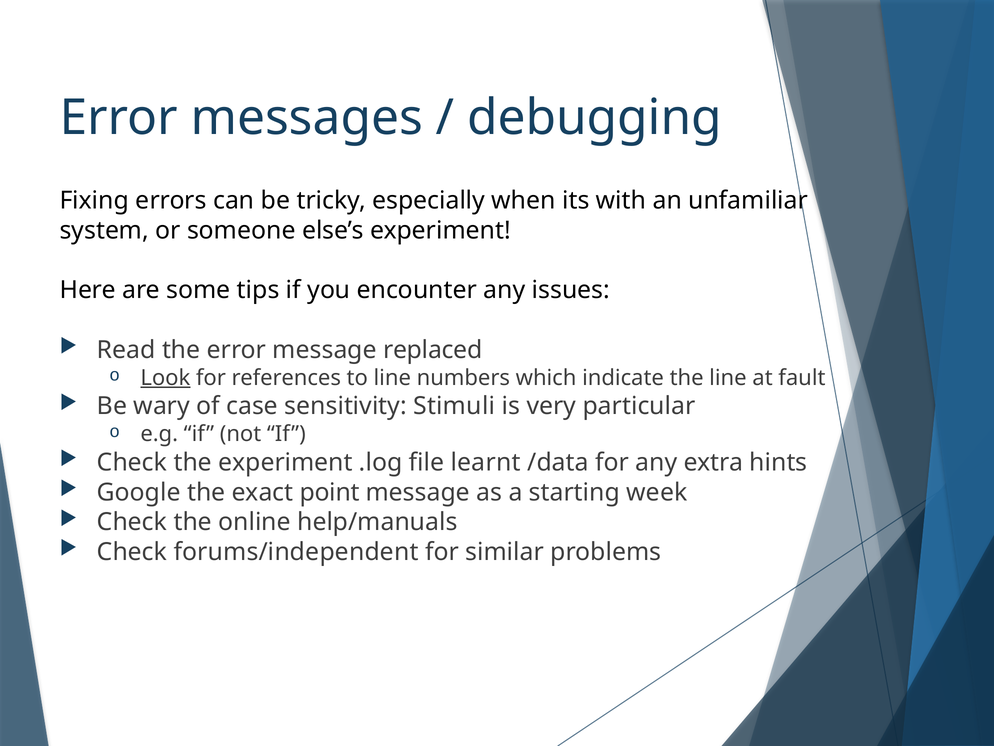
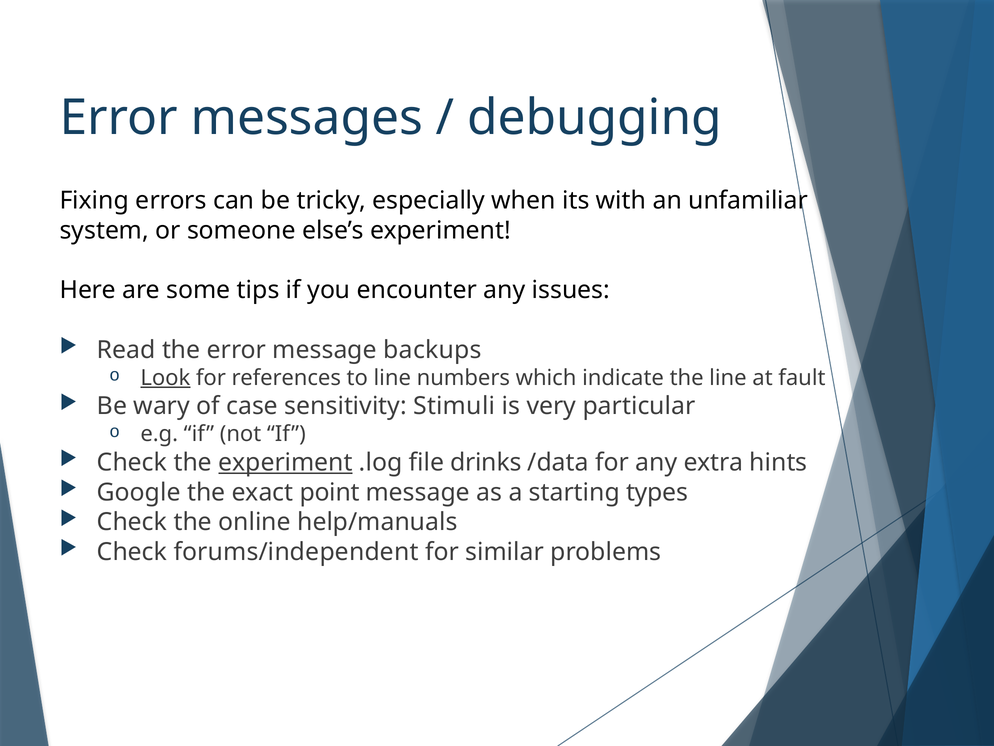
replaced: replaced -> backups (433, 350)
experiment underline: none -> present (285, 462)
learnt: learnt -> drinks (486, 462)
week: week -> types (657, 492)
